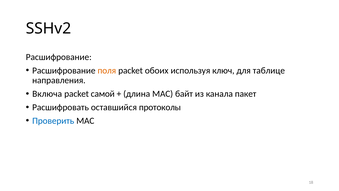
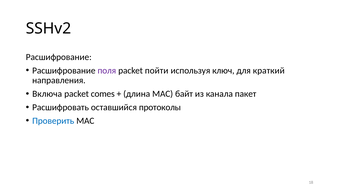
поля colour: orange -> purple (107, 70)
обоих: обоих -> пойти (157, 70)
таблице: таблице -> краткий (269, 70)
самой: самой -> comes (103, 94)
